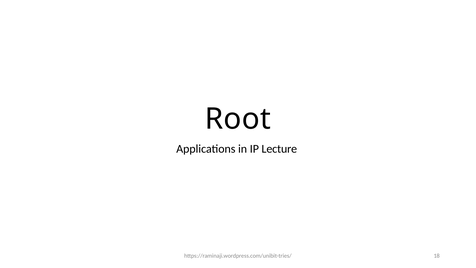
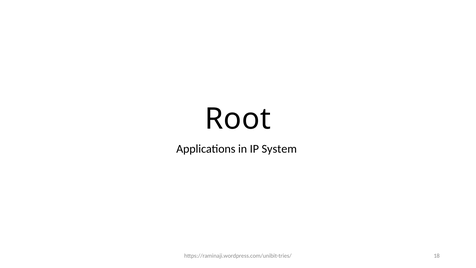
Lecture: Lecture -> System (279, 149)
